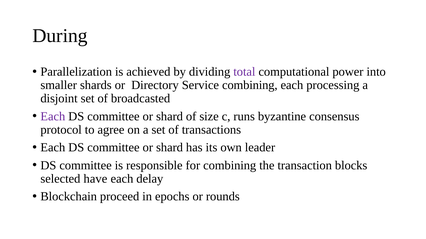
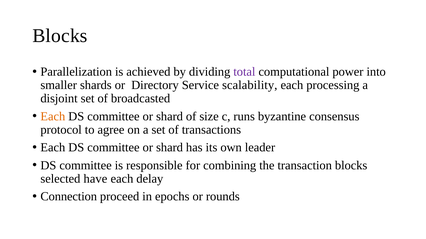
During: During -> Blocks (60, 36)
Service combining: combining -> scalability (250, 85)
Each colour: purple -> orange (53, 117)
Blockchain: Blockchain -> Connection (69, 197)
